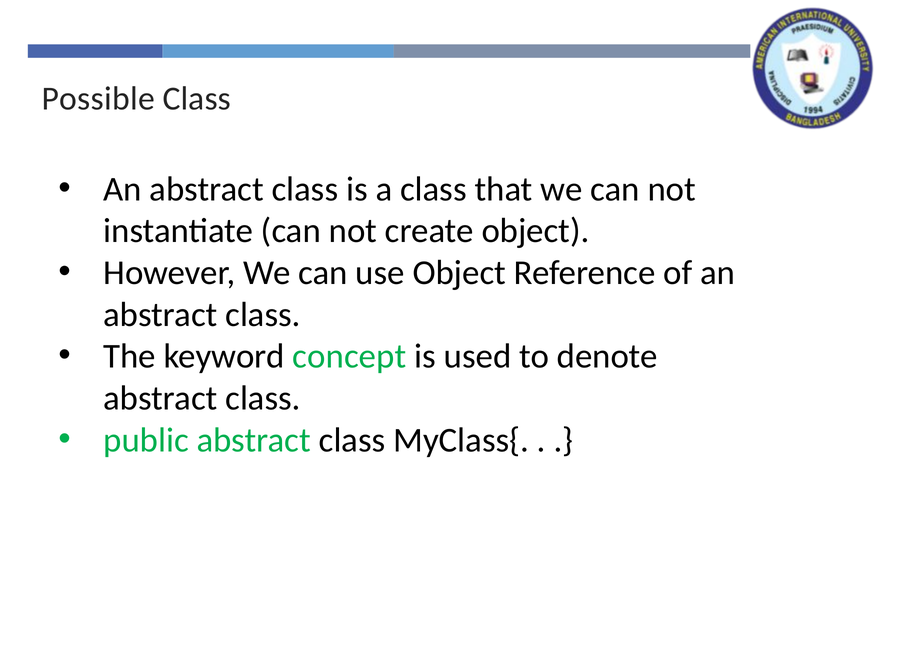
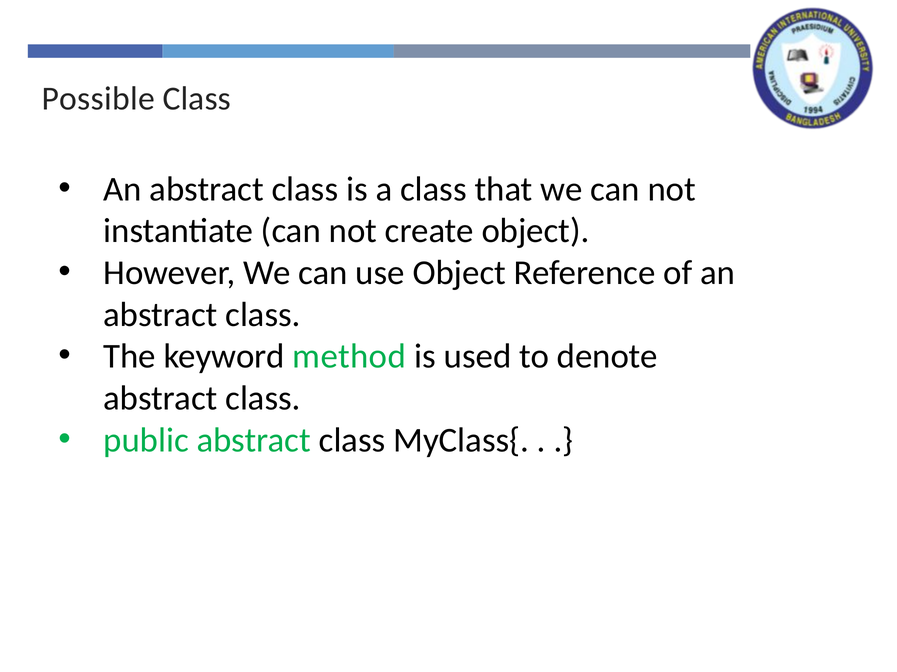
concept: concept -> method (349, 357)
